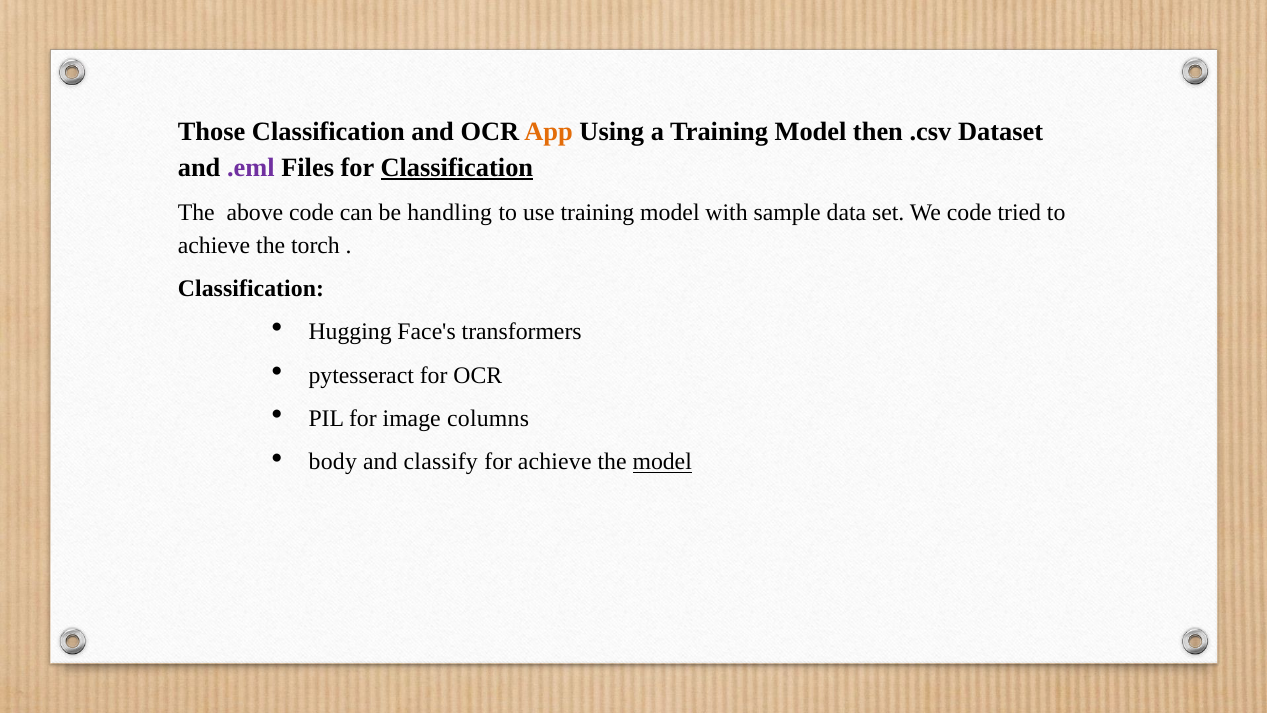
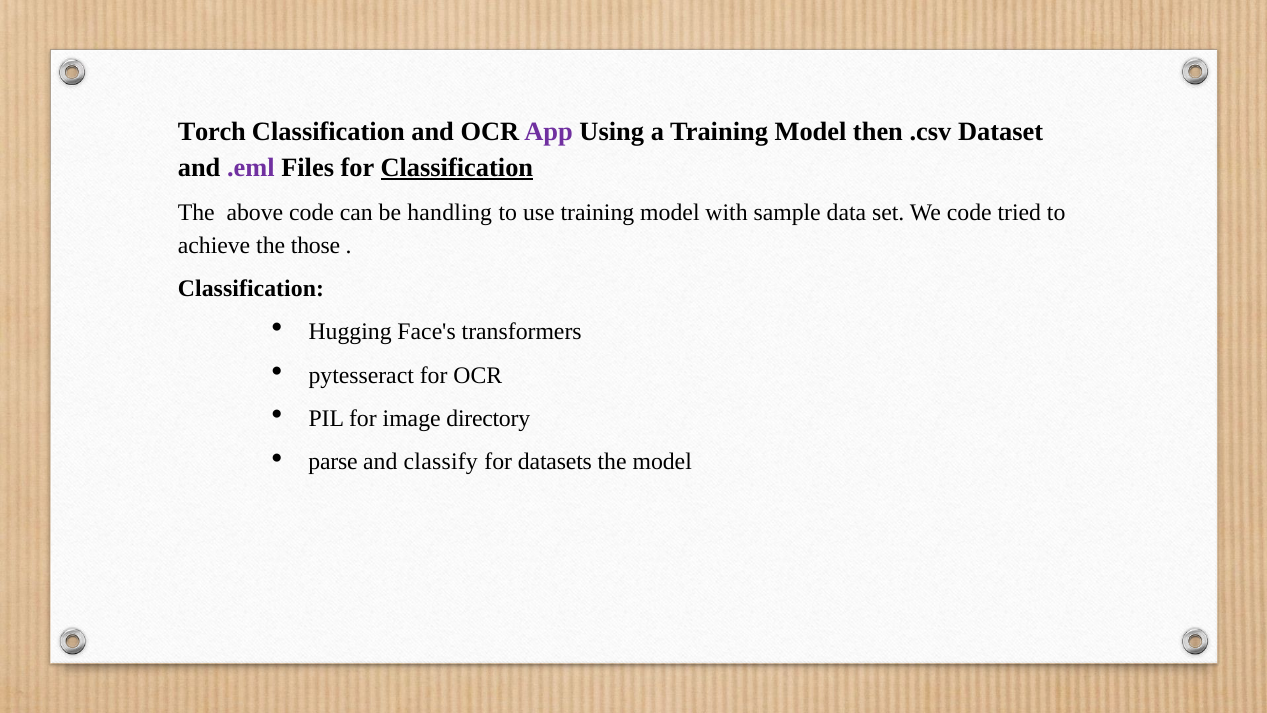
Those: Those -> Torch (212, 131)
App colour: orange -> purple (549, 131)
torch: torch -> those (316, 245)
columns: columns -> directory (488, 419)
body: body -> parse (333, 462)
for achieve: achieve -> datasets (555, 462)
model underline: present -> none (662, 462)
